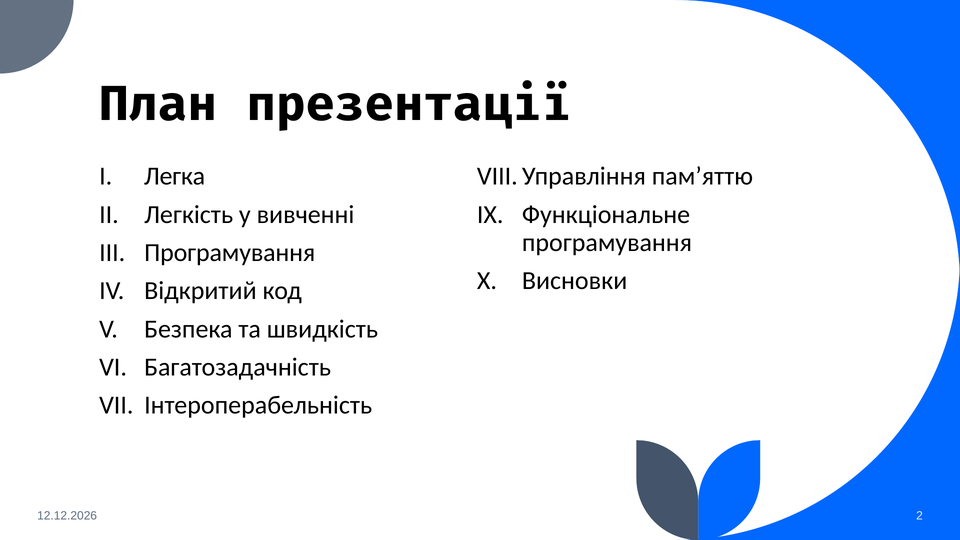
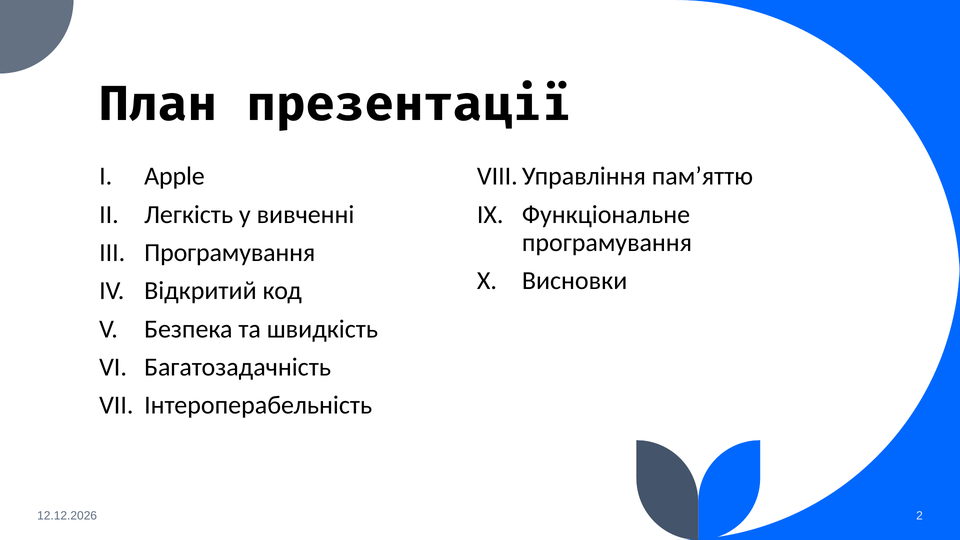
Легка: Легка -> Apple (174, 176)
